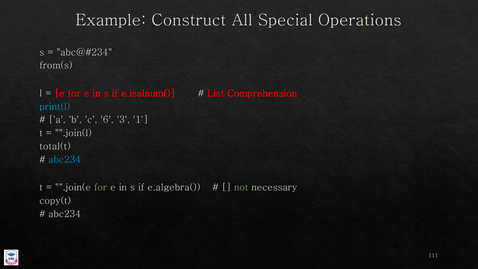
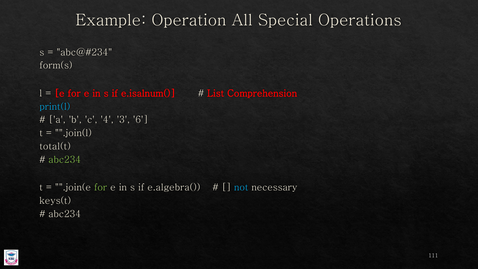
Construct: Construct -> Operation (189, 20)
from(s: from(s -> form(s (56, 65)
6: 6 -> 4 (107, 120)
1: 1 -> 6 (141, 120)
abc234 colour: light blue -> light green (65, 160)
not colour: light green -> light blue (241, 187)
copy(t: copy(t -> keys(t (55, 201)
